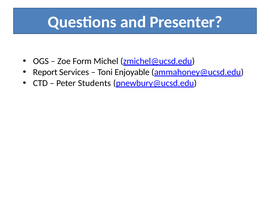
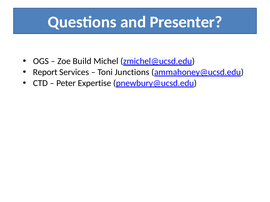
Form: Form -> Build (82, 61)
Enjoyable: Enjoyable -> Junctions (132, 72)
Students: Students -> Expertise (94, 83)
